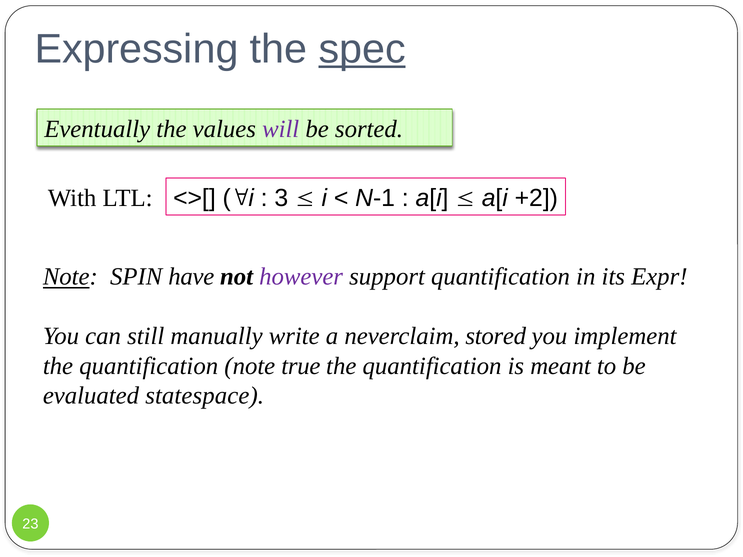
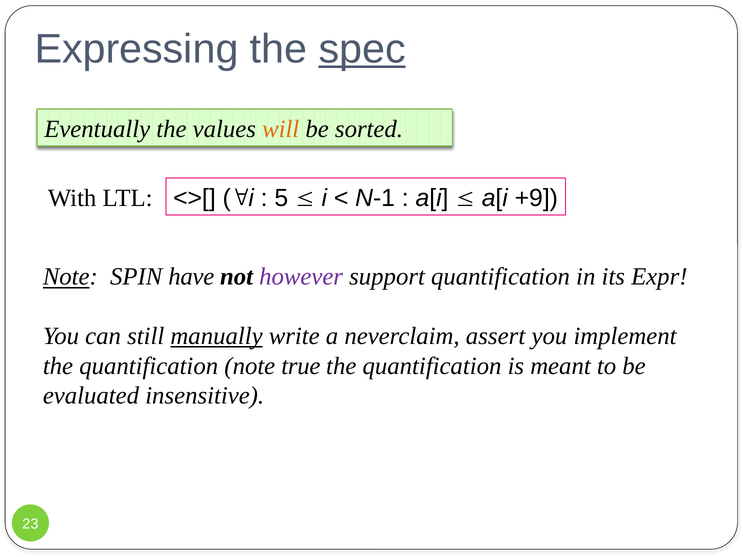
will colour: purple -> orange (281, 129)
3: 3 -> 5 (281, 198)
+2: +2 -> +9 (536, 198)
manually underline: none -> present (217, 336)
stored: stored -> assert (496, 336)
statespace: statespace -> insensitive (205, 396)
